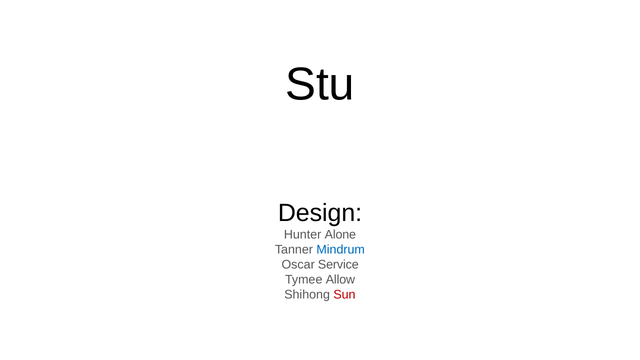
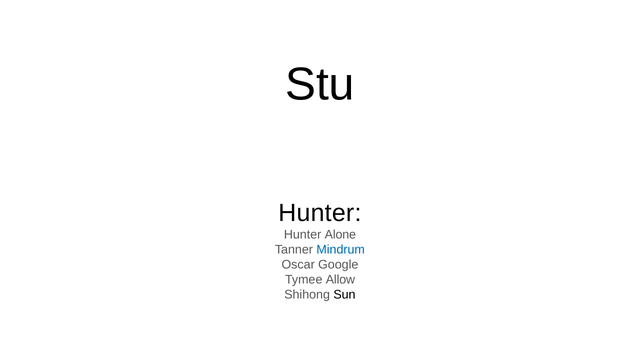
Design: Design -> Hunter (320, 213)
Service: Service -> Google (338, 265)
Sun colour: red -> black (344, 295)
